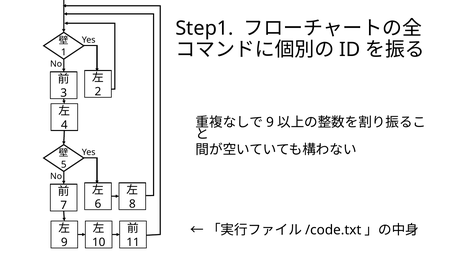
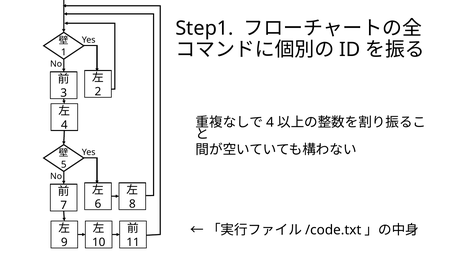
9: 9 -> 4 (270, 123)
